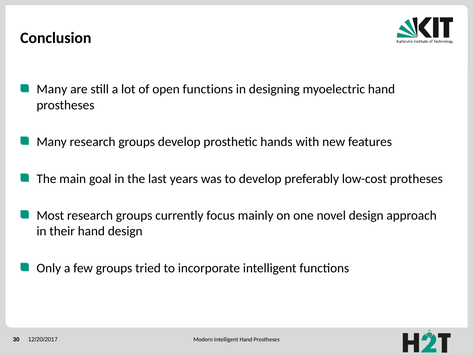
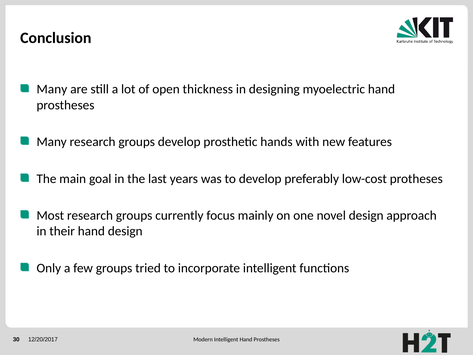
open functions: functions -> thickness (208, 89)
